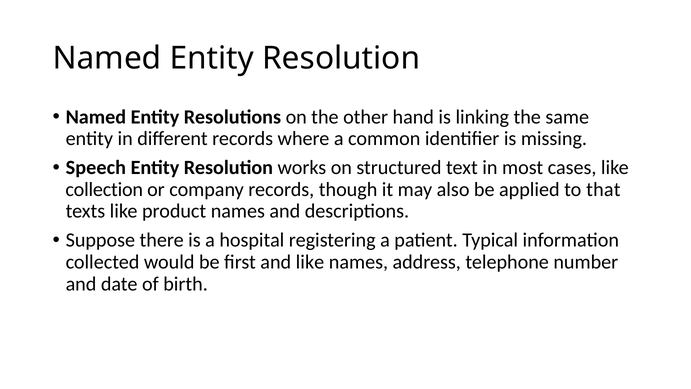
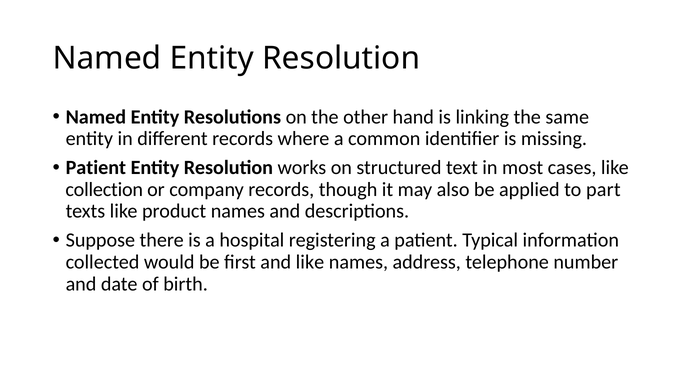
Speech: Speech -> Patient (96, 168)
that: that -> part (603, 189)
